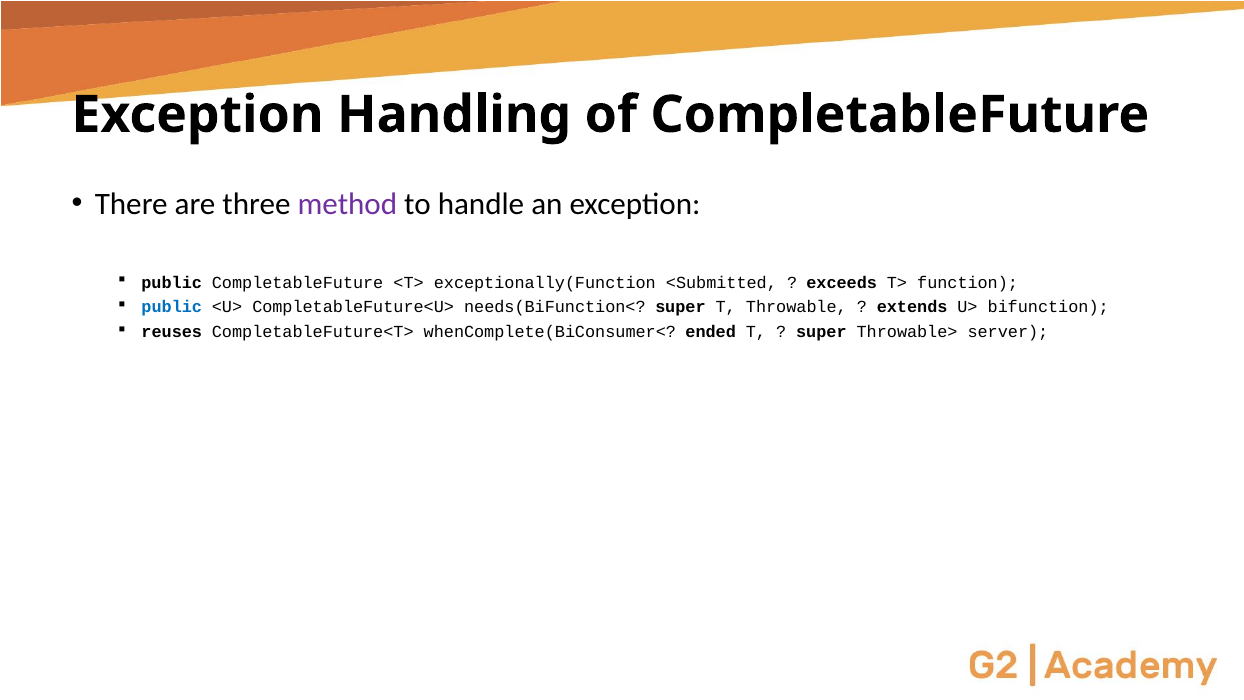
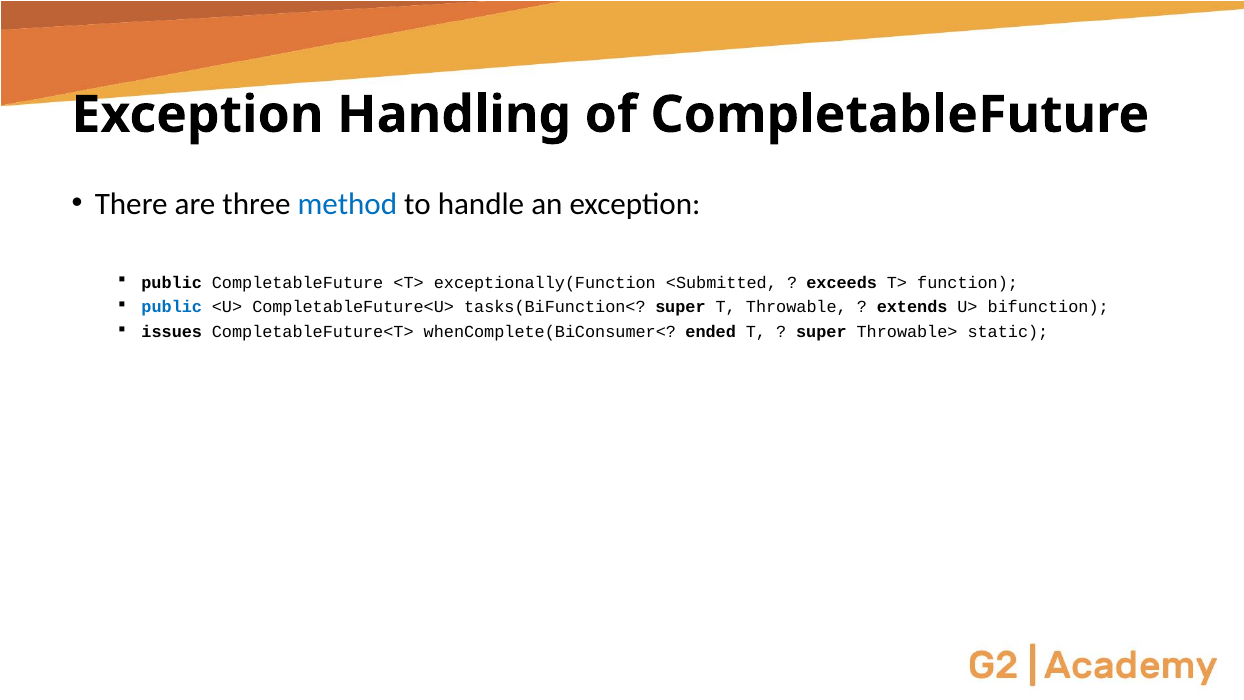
method colour: purple -> blue (347, 204)
needs(BiFunction<: needs(BiFunction< -> tasks(BiFunction< (555, 307)
reuses: reuses -> issues (172, 332)
server: server -> static (1008, 332)
